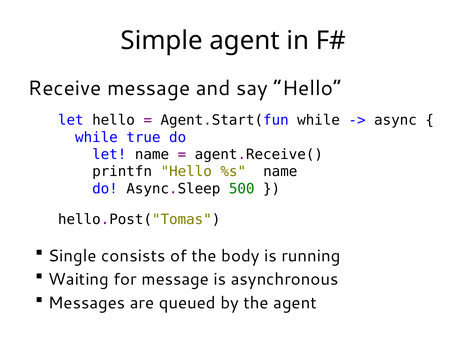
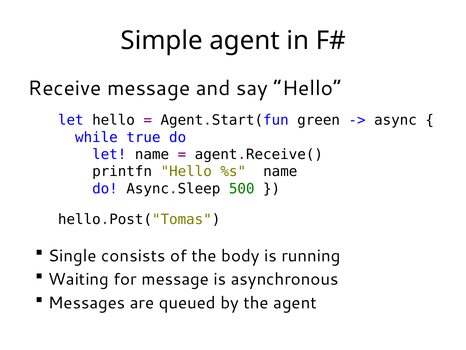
Agent.Start(fun while: while -> green (319, 120)
